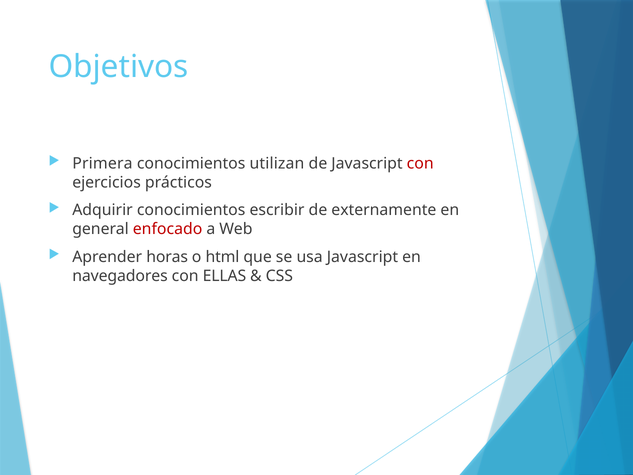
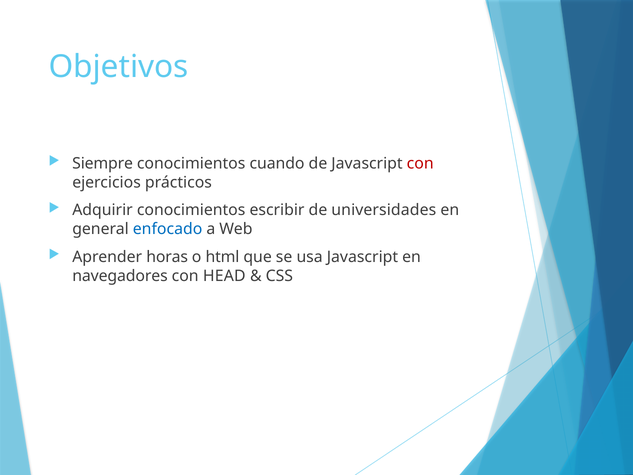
Primera: Primera -> Siempre (103, 163)
utilizan: utilizan -> cuando (277, 163)
externamente: externamente -> universidades (384, 210)
enfocado colour: red -> blue (168, 229)
ELLAS: ELLAS -> HEAD (224, 276)
